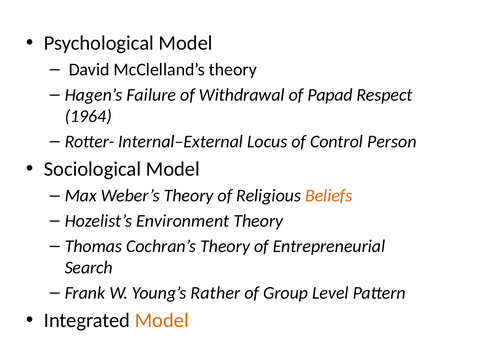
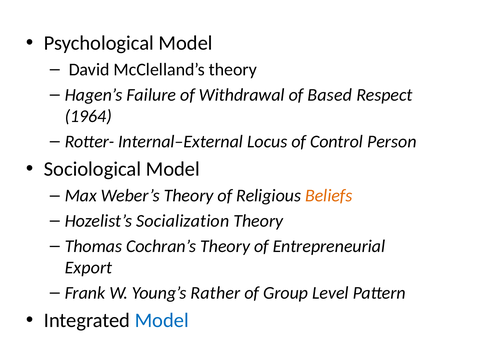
Papad: Papad -> Based (330, 95)
Environment: Environment -> Socialization (183, 221)
Search: Search -> Export (89, 267)
Model colour: orange -> blue (162, 320)
